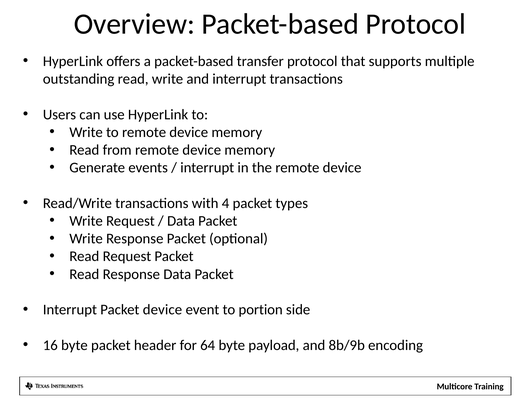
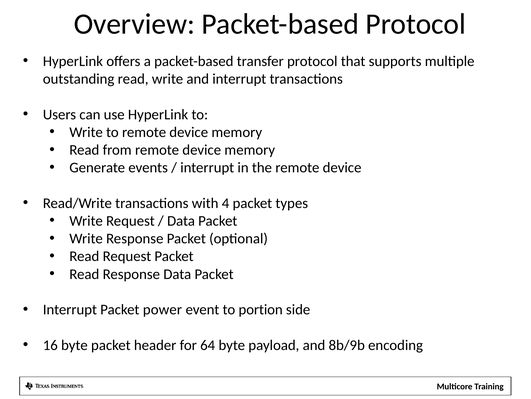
Packet device: device -> power (162, 309)
